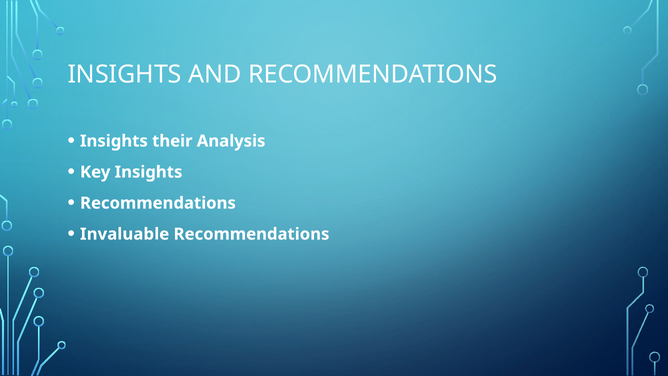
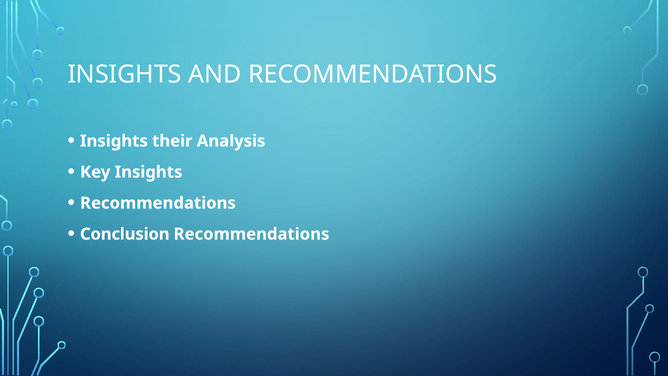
Invaluable: Invaluable -> Conclusion (125, 234)
